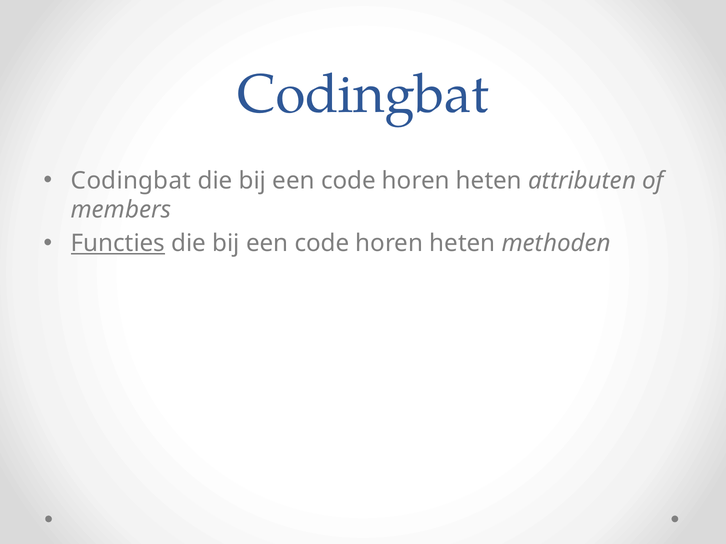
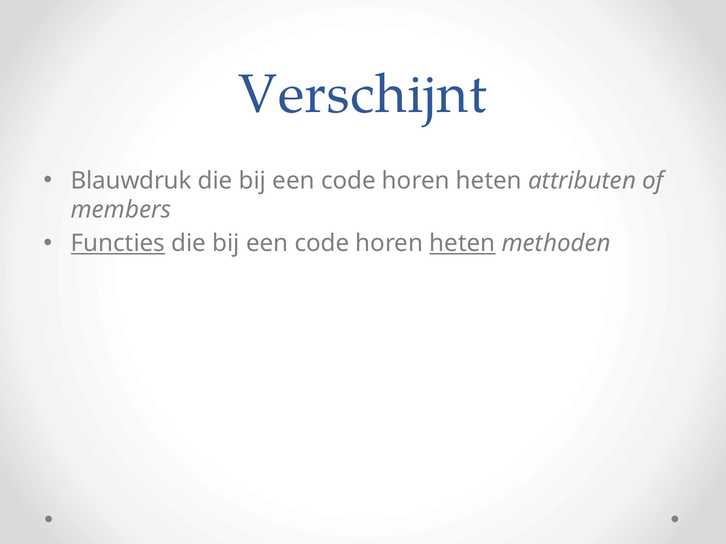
Codingbat: Codingbat -> Verschijnt (363, 95)
Codingbat: Codingbat -> Blauwdruk (131, 181)
heten underline: none -> present (462, 244)
